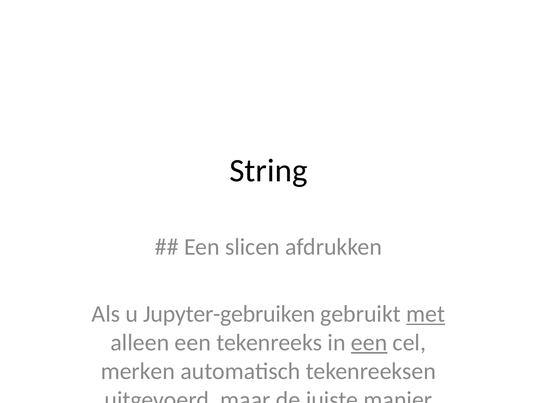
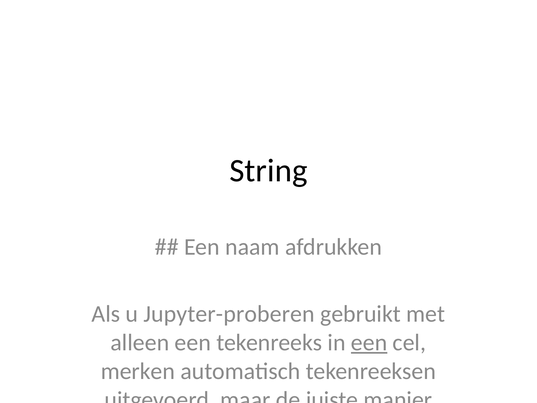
slicen: slicen -> naam (252, 247)
Jupyter-gebruiken: Jupyter-gebruiken -> Jupyter-proberen (229, 314)
met underline: present -> none (426, 314)
